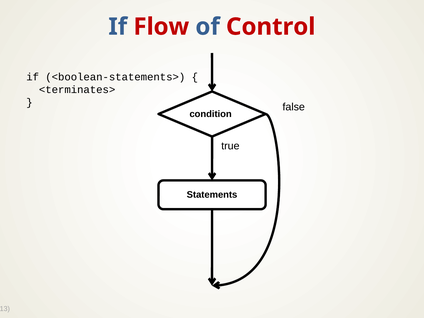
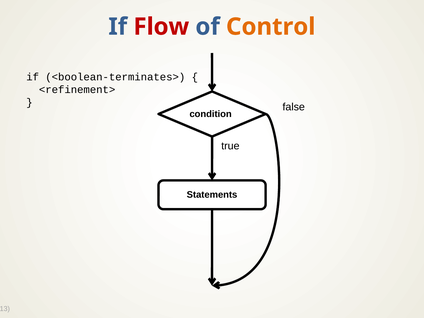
Control colour: red -> orange (271, 27)
<boolean-statements>: <boolean-statements> -> <boolean-terminates> (115, 77)
<terminates>: <terminates> -> <refinement> (77, 90)
